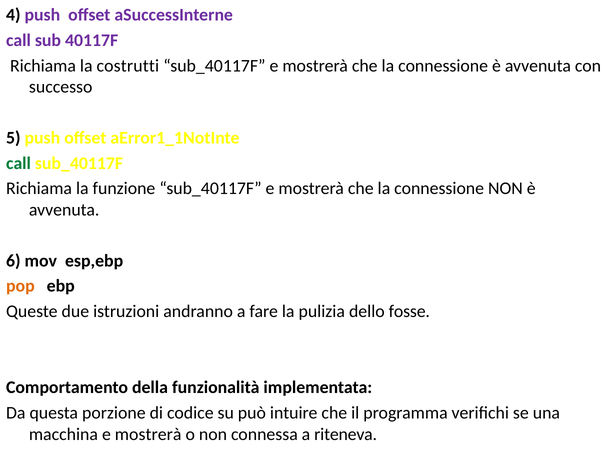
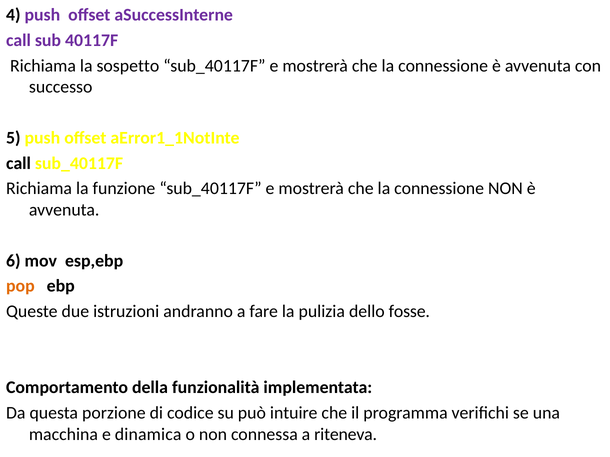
costrutti: costrutti -> sospetto (128, 66)
call colour: green -> black (19, 163)
macchina e mostrerà: mostrerà -> dinamica (148, 435)
